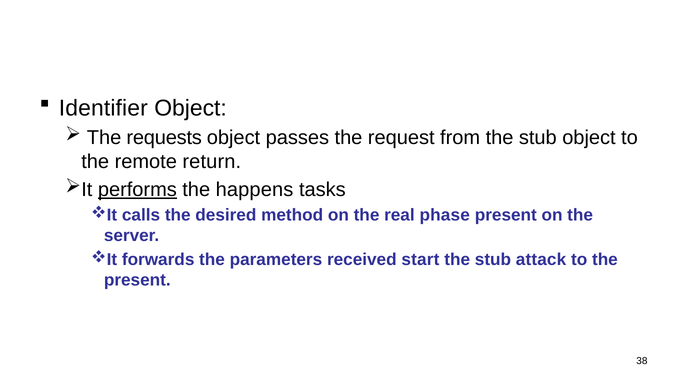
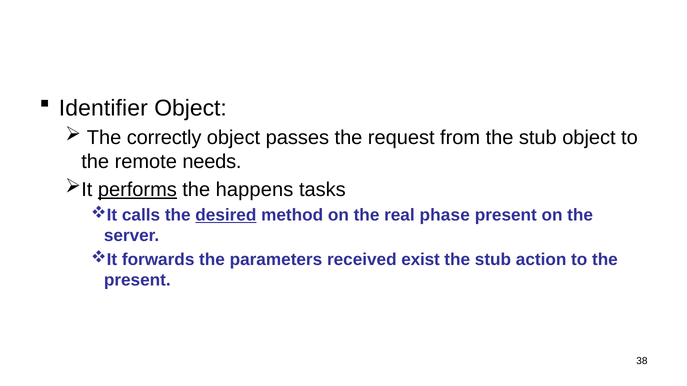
requests: requests -> correctly (164, 138)
return: return -> needs (212, 162)
desired underline: none -> present (226, 215)
start: start -> exist (421, 260)
attack: attack -> action (541, 260)
